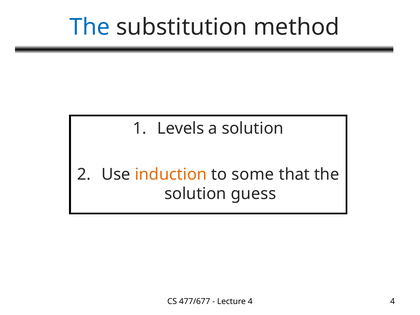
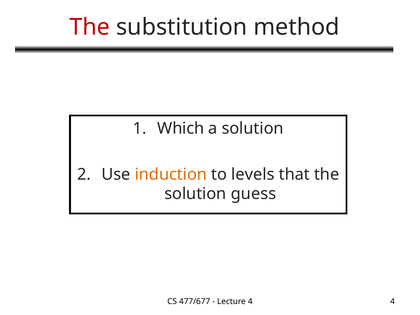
The colour: blue -> red (90, 27)
Levels: Levels -> Which (181, 129)
some: some -> levels (253, 174)
